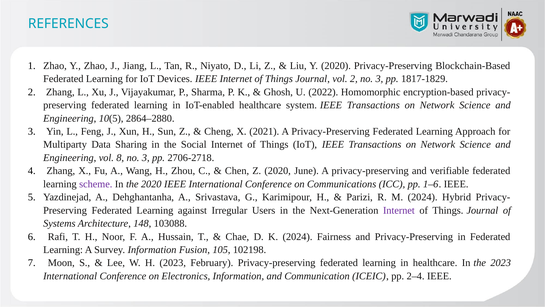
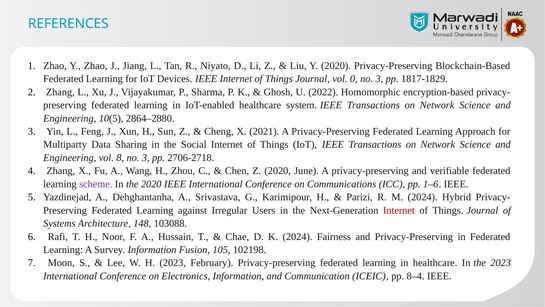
vol 2: 2 -> 0 (354, 79)
Internet colour: purple -> red (399, 210)
2–4: 2–4 -> 8–4 (416, 276)
